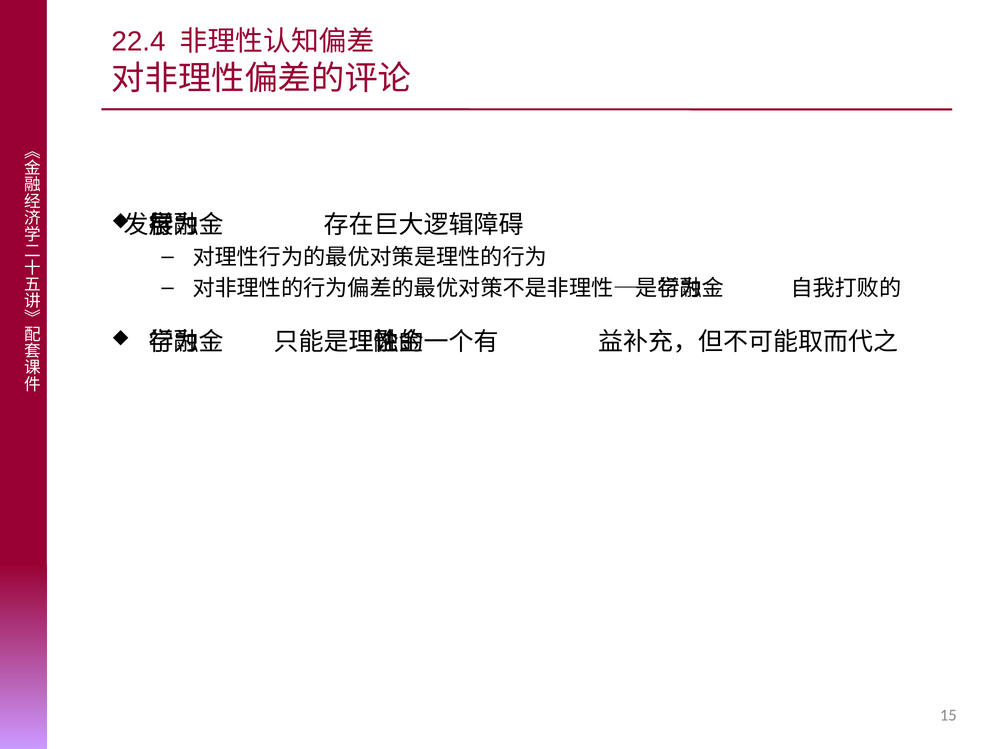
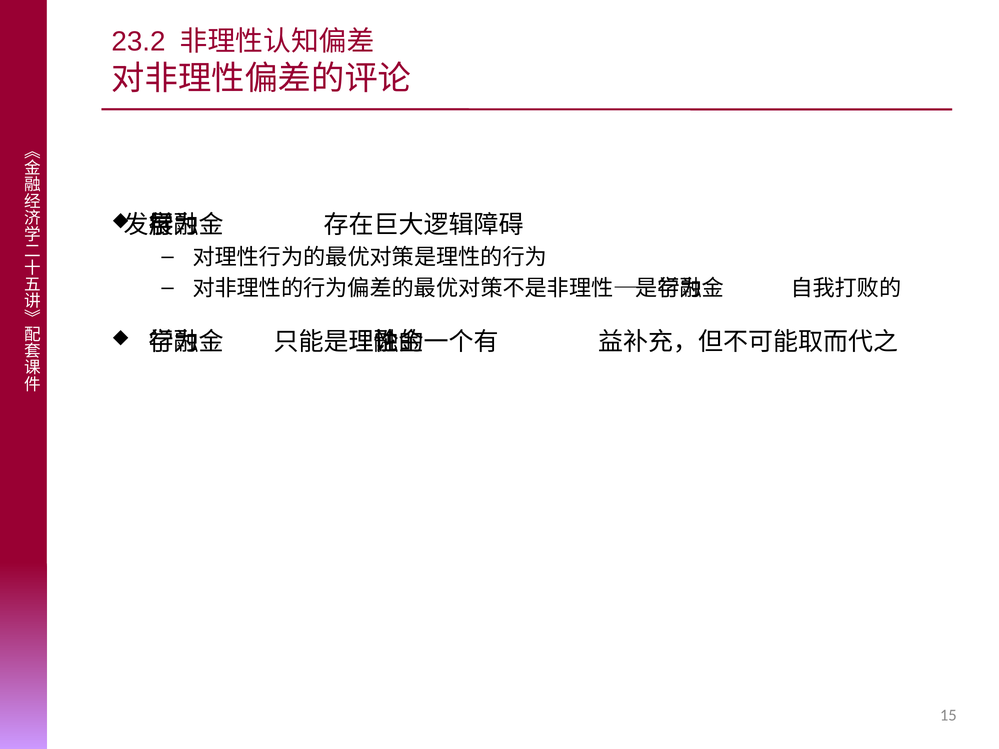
22.4: 22.4 -> 23.2 (138, 42)
